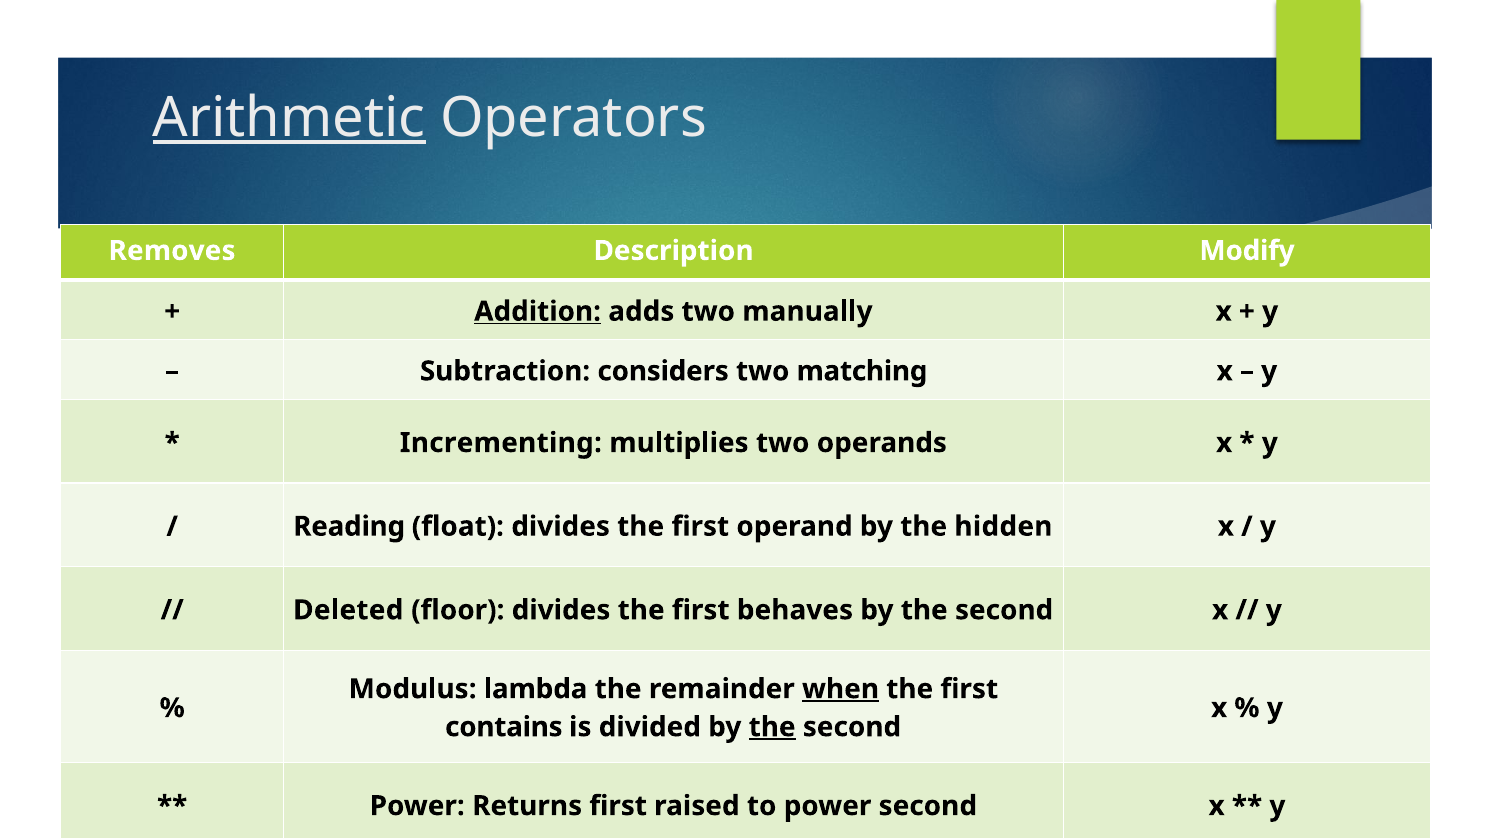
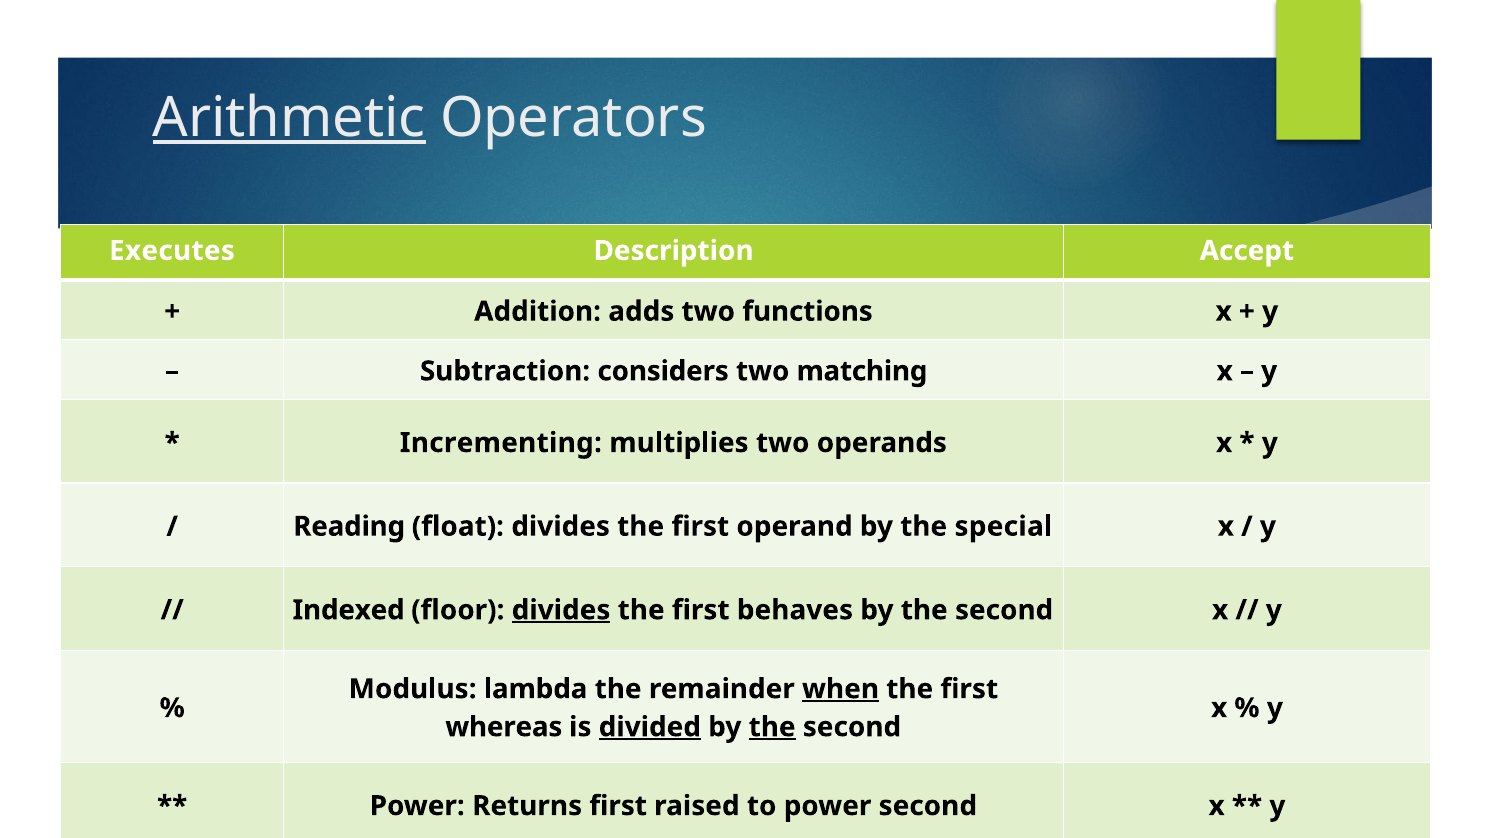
Removes: Removes -> Executes (172, 251)
Modify: Modify -> Accept (1247, 251)
Addition underline: present -> none (538, 312)
manually: manually -> functions (808, 312)
hidden: hidden -> special (1003, 527)
Deleted: Deleted -> Indexed (349, 611)
divides underline: none -> present (561, 611)
contains: contains -> whereas (504, 728)
divided underline: none -> present (650, 728)
